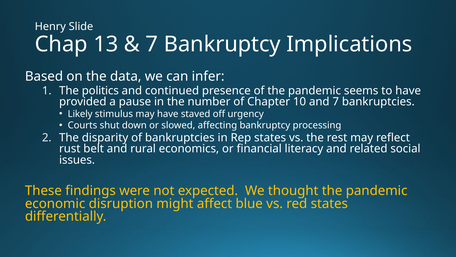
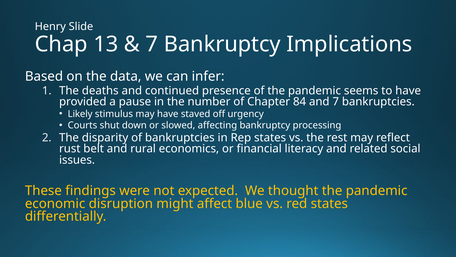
politics: politics -> deaths (100, 90)
10: 10 -> 84 (300, 102)
